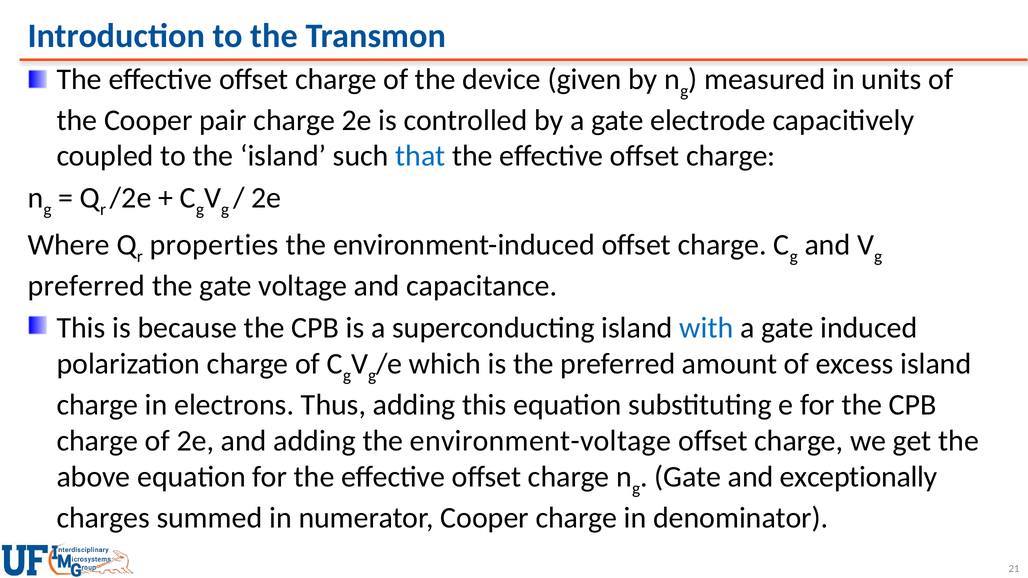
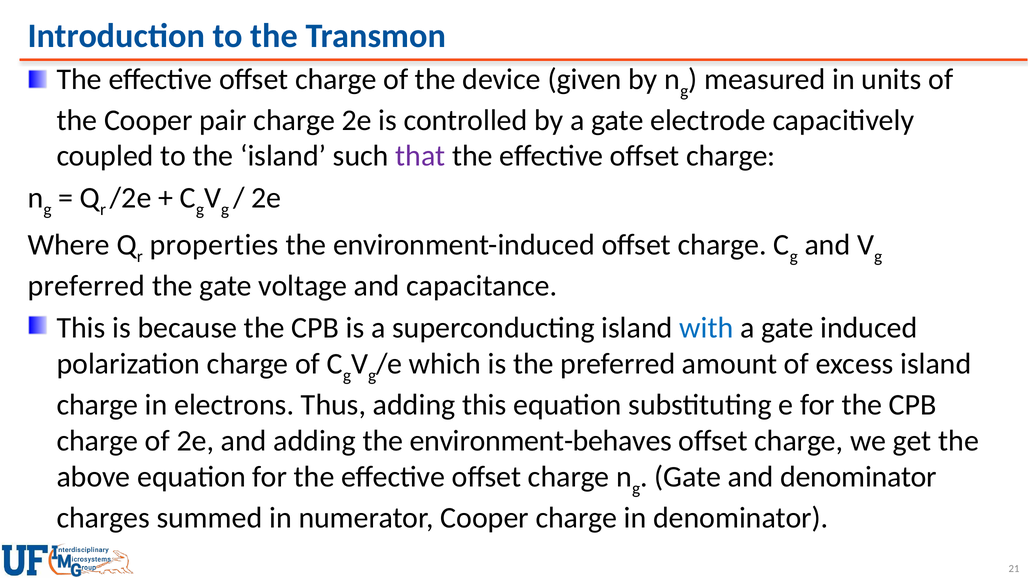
that colour: blue -> purple (420, 156)
environment-voltage: environment-voltage -> environment-behaves (541, 441)
and exceptionally: exceptionally -> denominator (859, 477)
